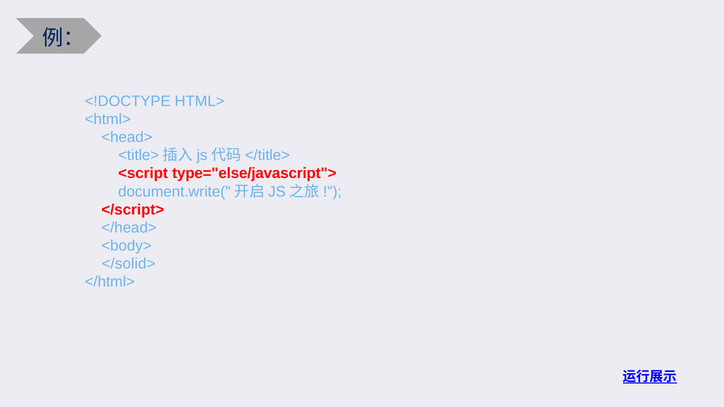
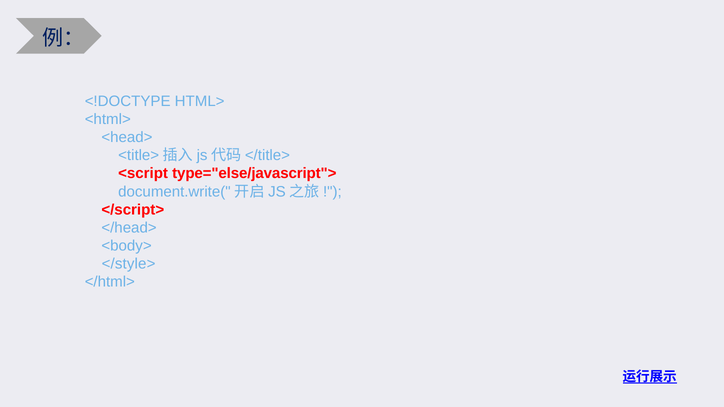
</solid>: </solid> -> </style> (129, 264)
